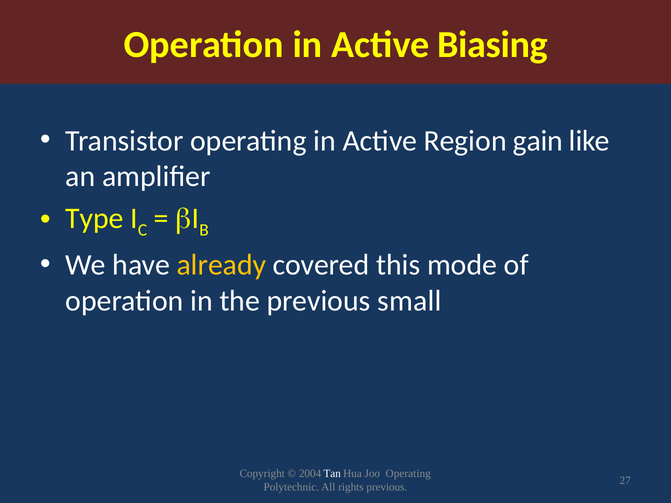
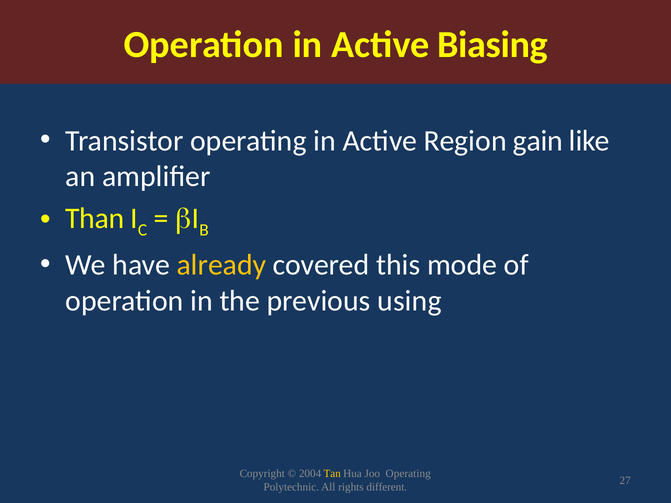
Type: Type -> Than (95, 218)
small: small -> using (409, 301)
Tan colour: white -> yellow (332, 474)
rights previous: previous -> different (387, 487)
